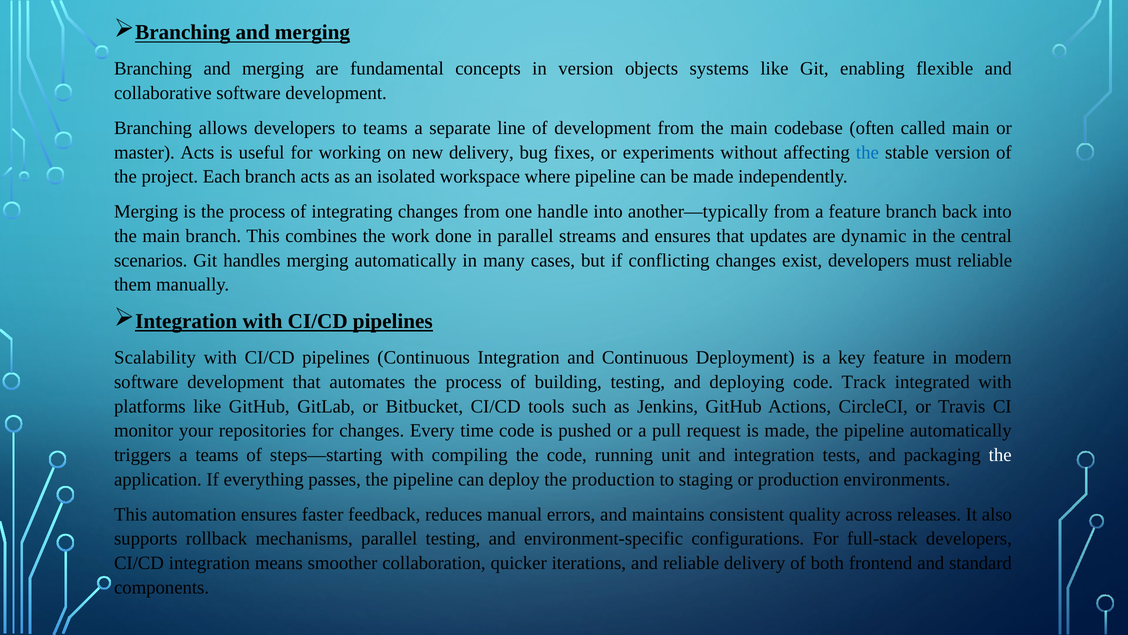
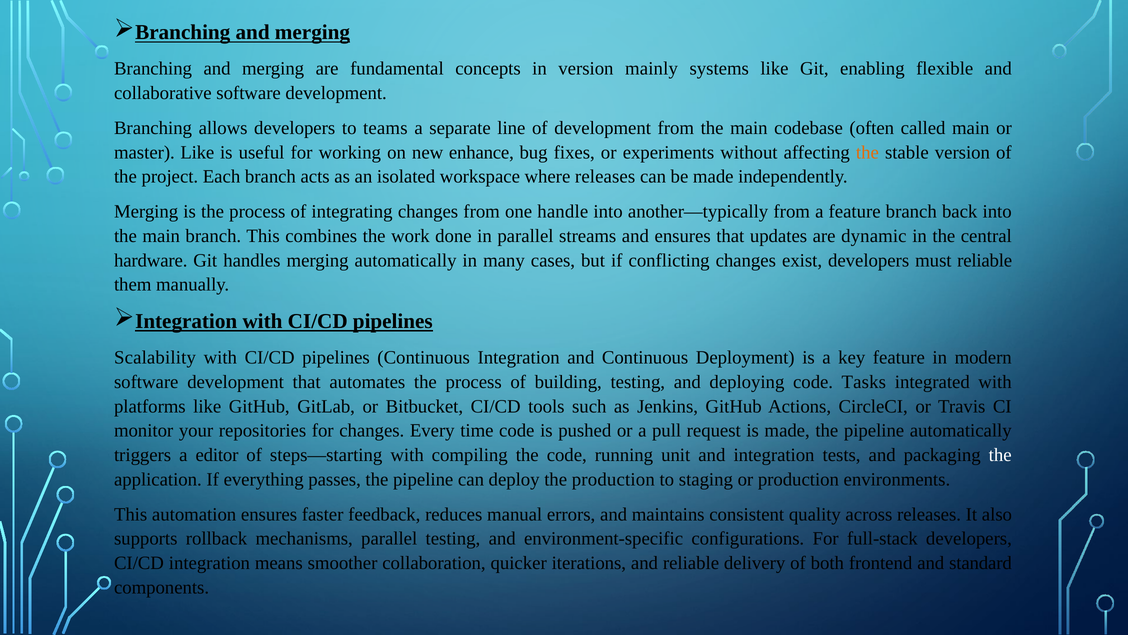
objects: objects -> mainly (651, 69)
master Acts: Acts -> Like (197, 152)
new delivery: delivery -> enhance (481, 152)
the colour: blue -> orange (867, 152)
where pipeline: pipeline -> releases (605, 177)
scenarios: scenarios -> hardware (151, 260)
Track: Track -> Tasks (864, 382)
a teams: teams -> editor (217, 455)
